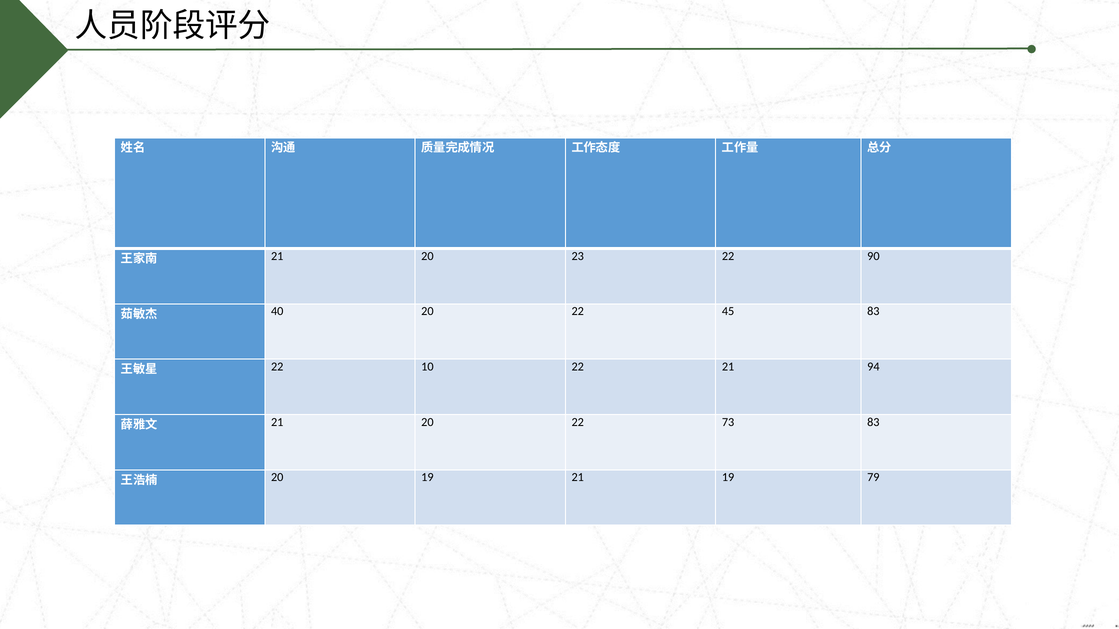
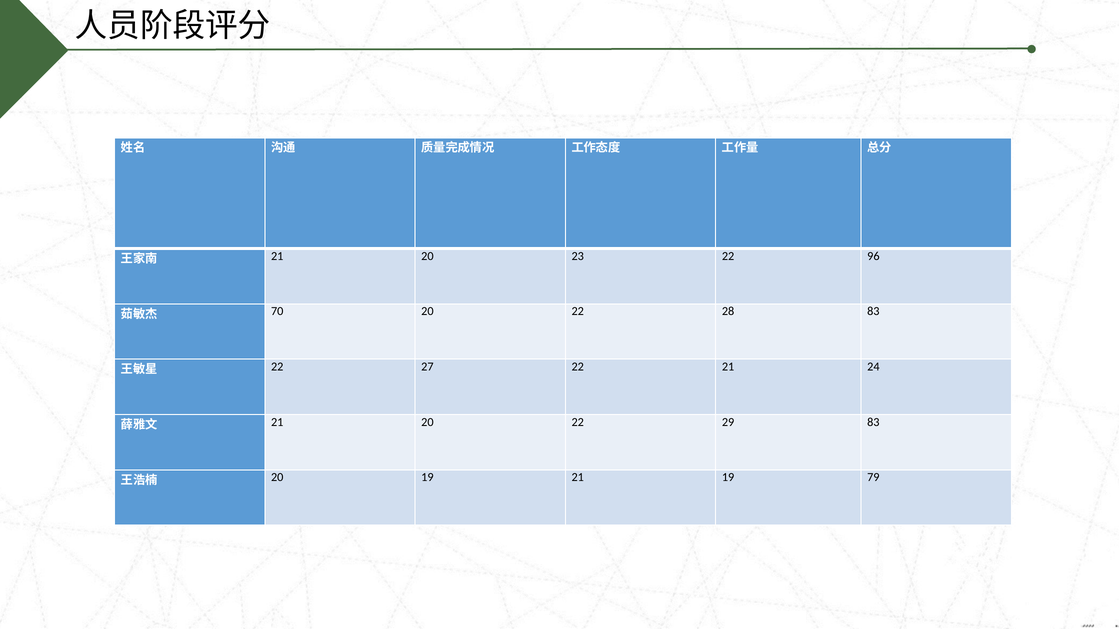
90: 90 -> 96 (873, 256)
40: 40 -> 70 (277, 312)
45: 45 -> 28 (728, 312)
10: 10 -> 27 (427, 367)
94: 94 -> 24 (873, 367)
73: 73 -> 29 (728, 422)
